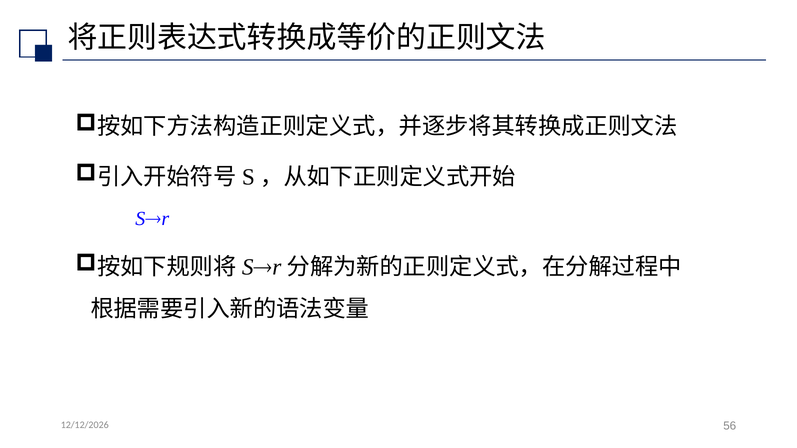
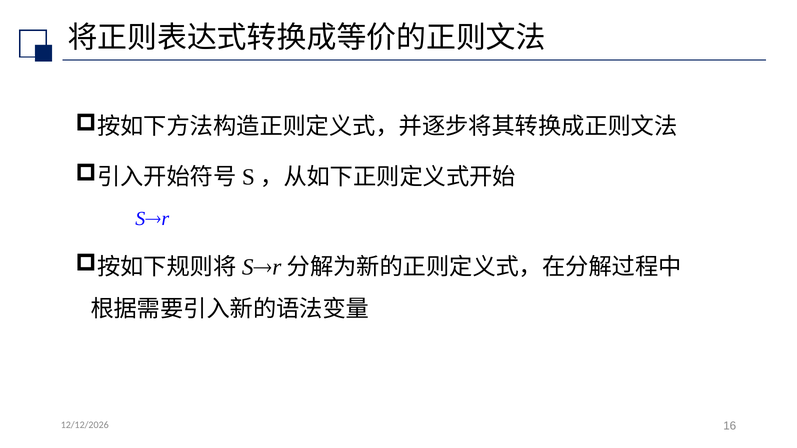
56: 56 -> 16 (730, 426)
